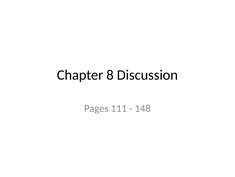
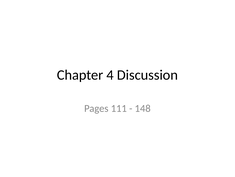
8: 8 -> 4 (110, 75)
